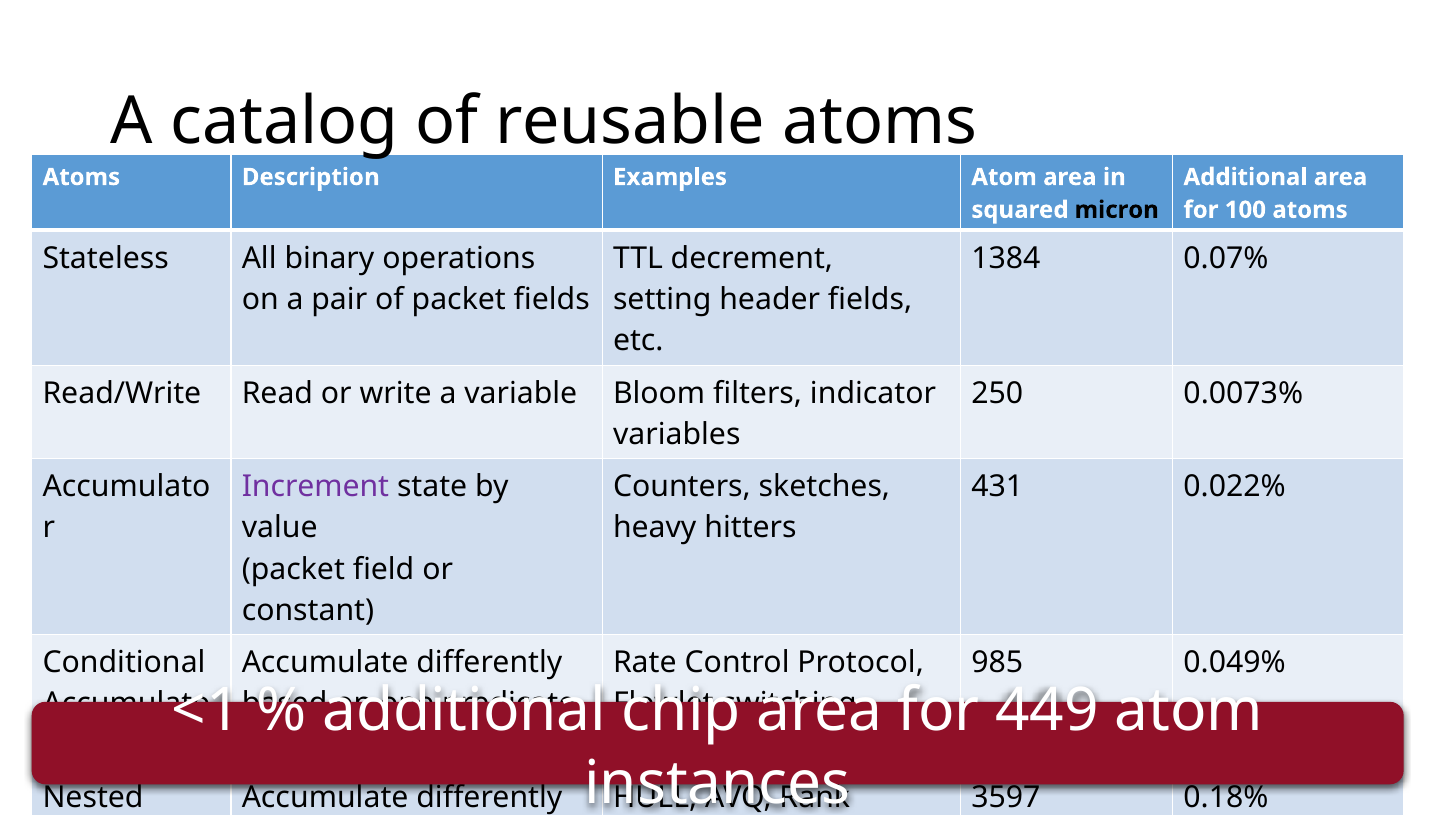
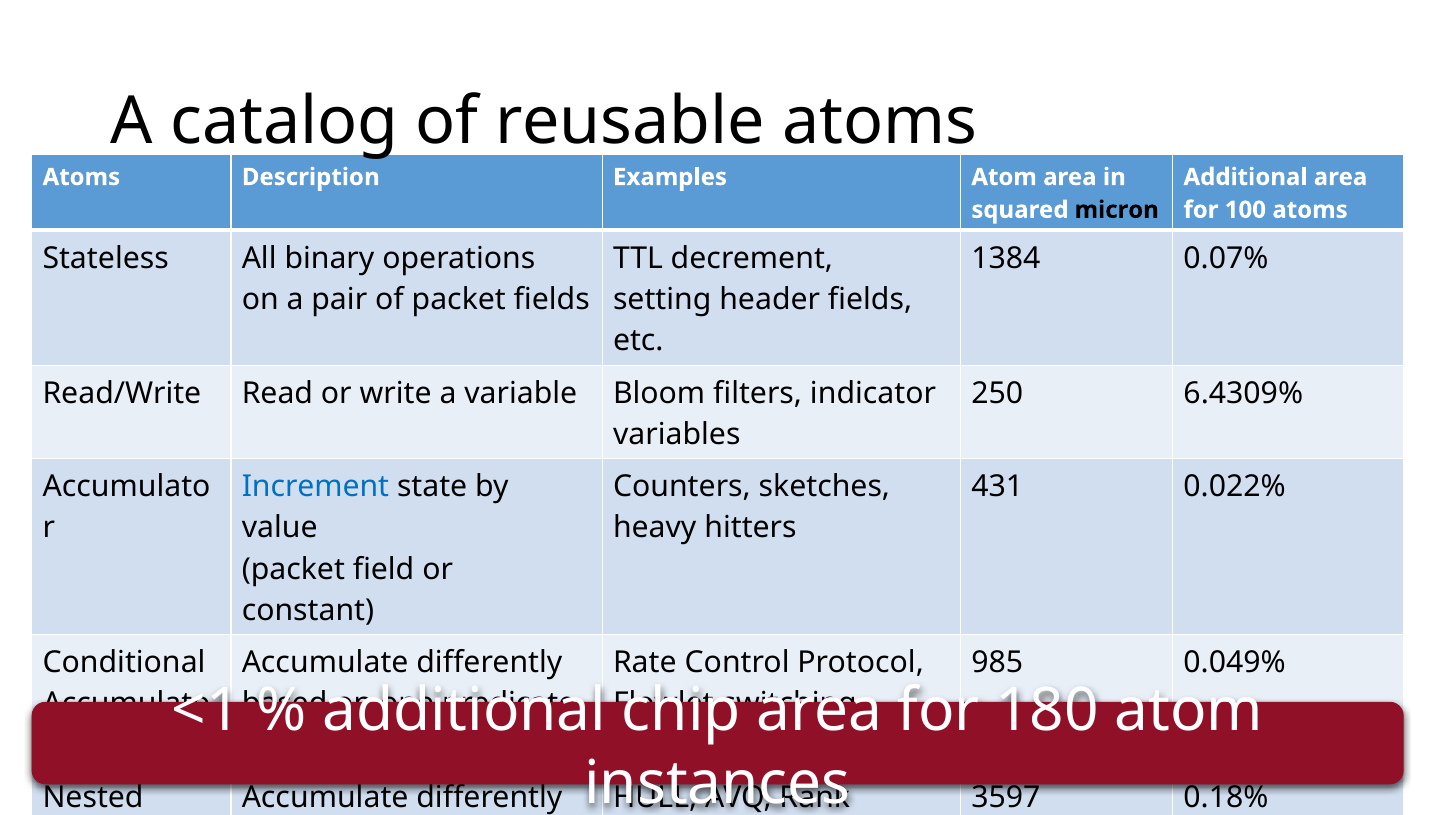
0.0073%: 0.0073% -> 6.4309% (1243, 393)
Increment colour: purple -> blue (315, 487)
449: 449 -> 180 (1047, 711)
